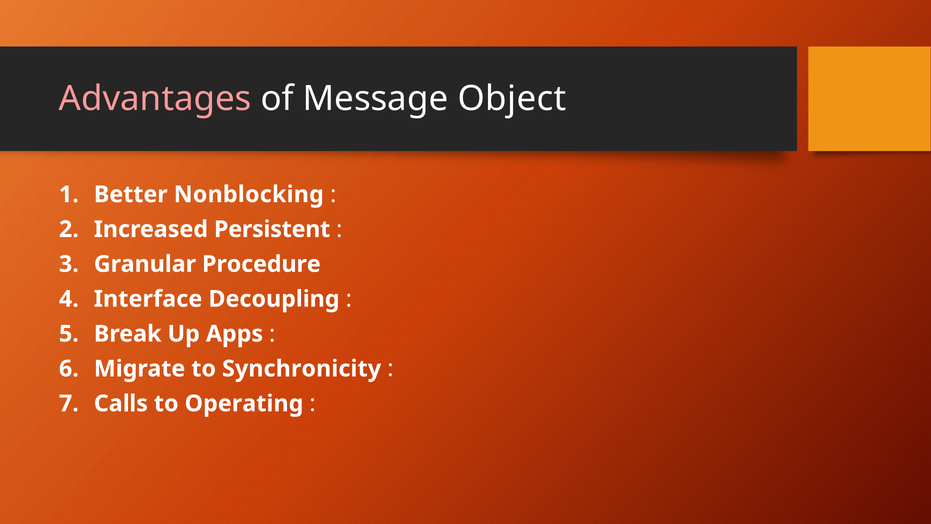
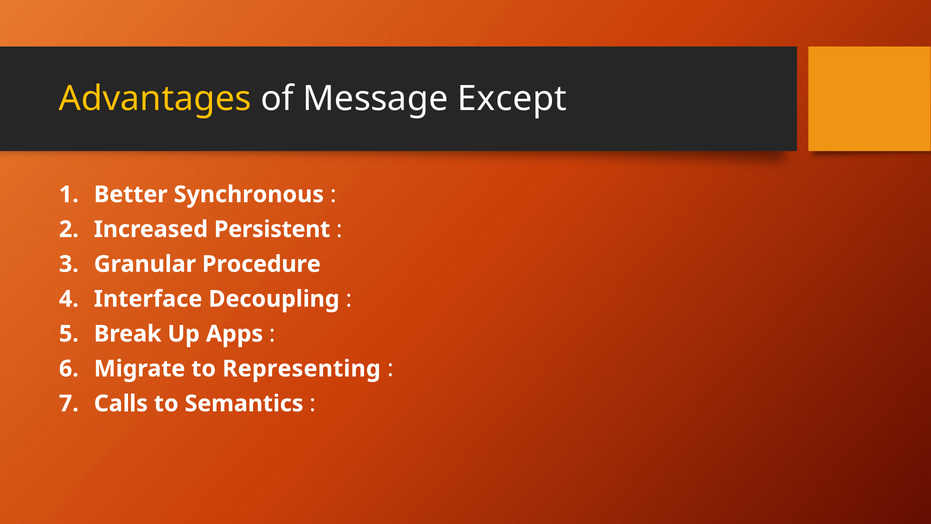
Advantages colour: pink -> yellow (155, 99)
Object: Object -> Except (512, 99)
Nonblocking: Nonblocking -> Synchronous (249, 194)
Synchronicity: Synchronicity -> Representing (301, 369)
Operating: Operating -> Semantics (244, 403)
